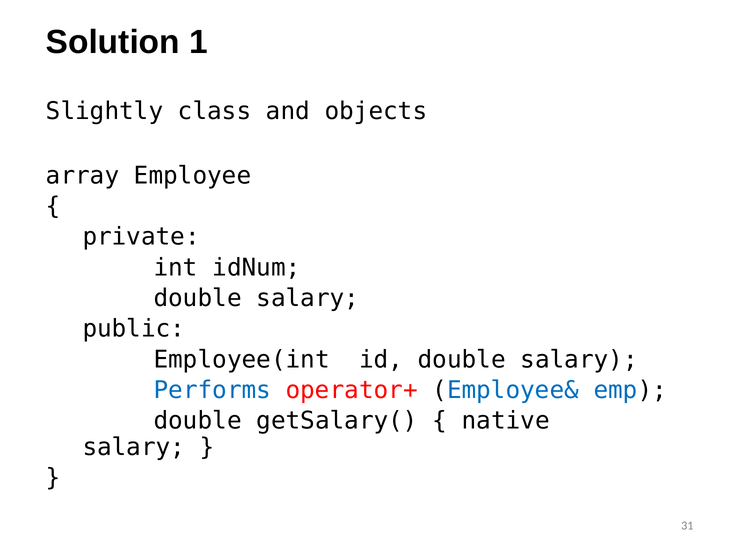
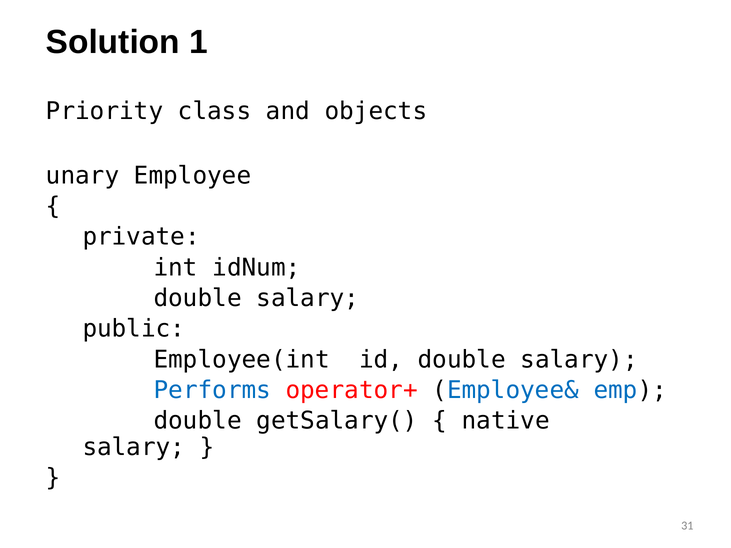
Slightly: Slightly -> Priority (105, 111)
array: array -> unary (83, 176)
